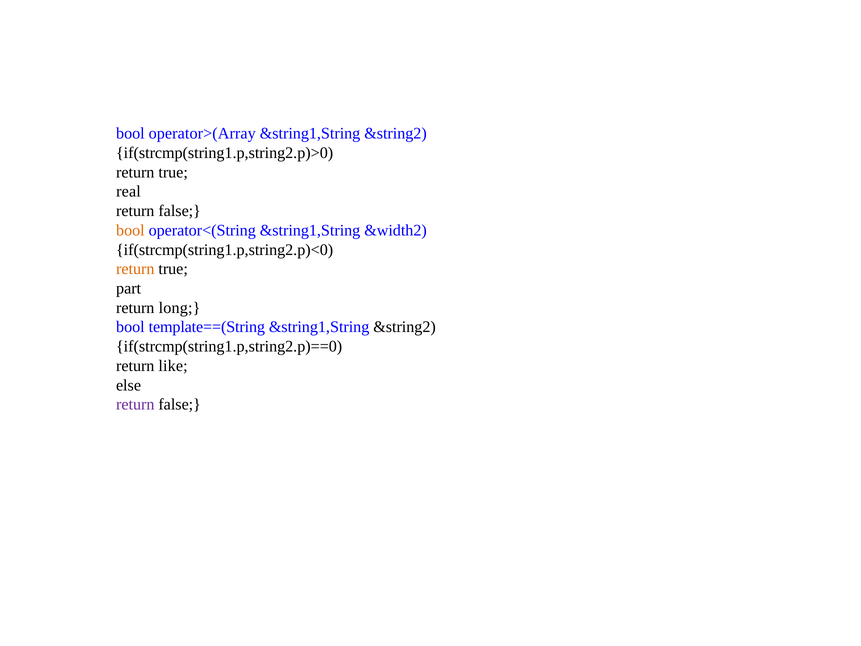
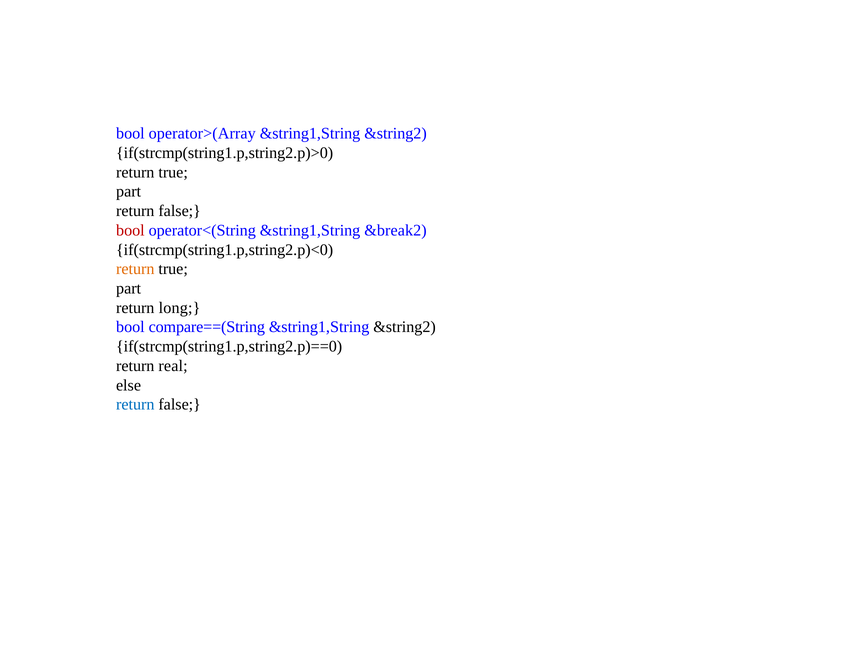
real: real -> part (129, 192)
bool colour: orange -> red (130, 230)
&width2: &width2 -> &break2 (395, 230)
template==(String: template==(String -> compare==(String (207, 327)
like: like -> real (173, 366)
return colour: purple -> blue (135, 404)
